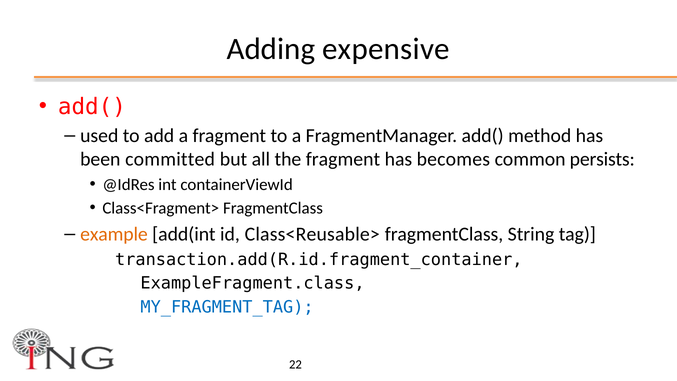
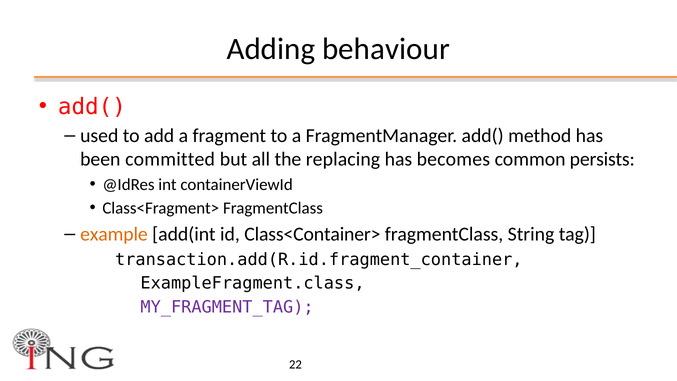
expensive: expensive -> behaviour (386, 49)
the fragment: fragment -> replacing (343, 159)
Class<Reusable>: Class<Reusable> -> Class<Container> (312, 234)
MY_FRAGMENT_TAG colour: blue -> purple (227, 307)
